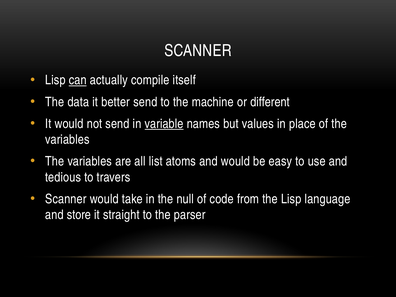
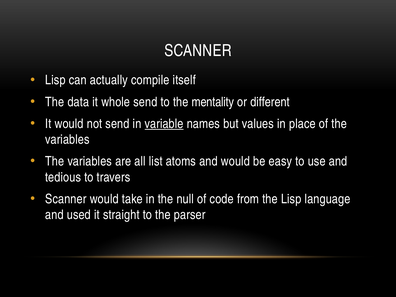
can underline: present -> none (78, 80)
better: better -> whole (116, 102)
machine: machine -> mentality (213, 102)
store: store -> used (79, 215)
